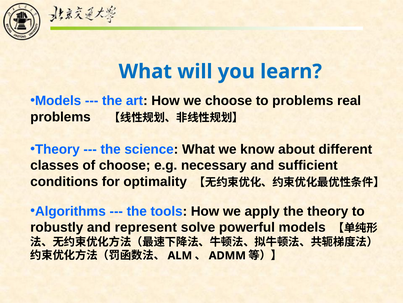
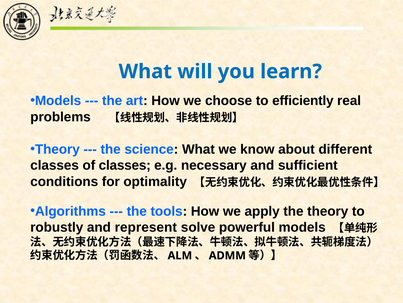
to problems: problems -> efficiently (303, 101)
of choose: choose -> classes (125, 165)
